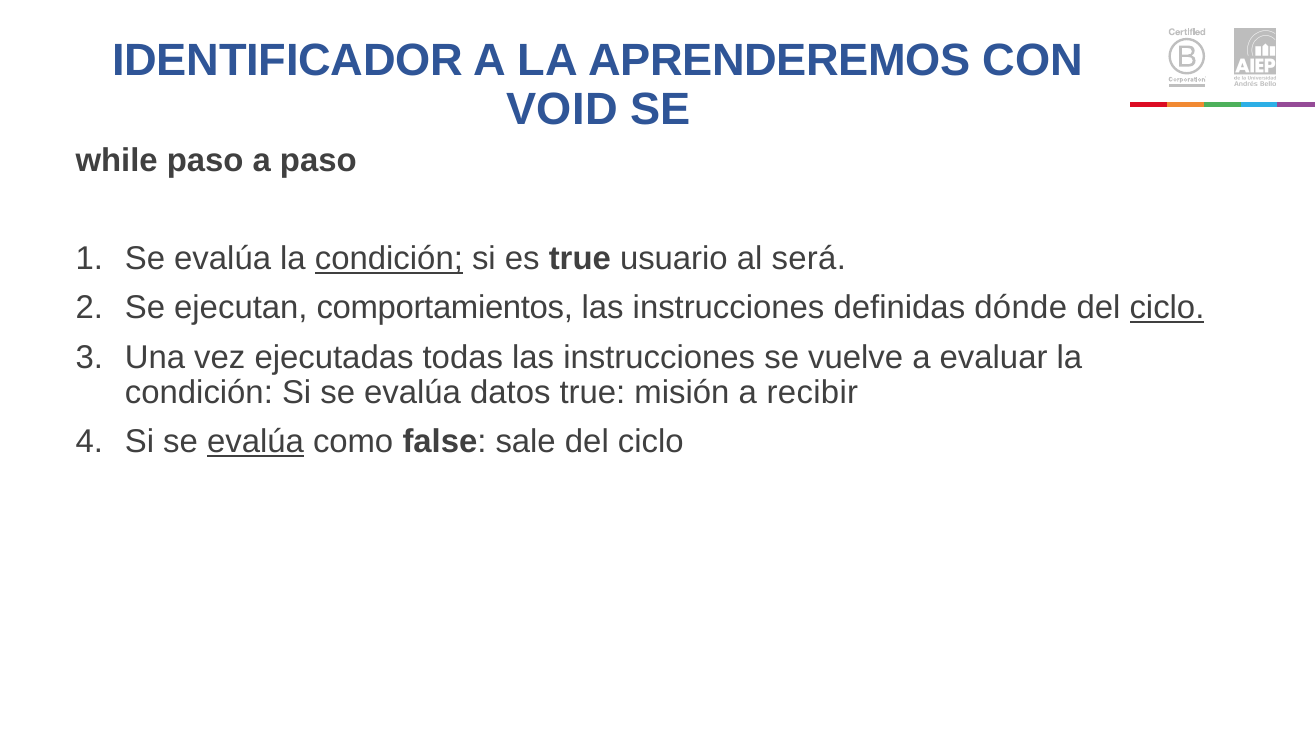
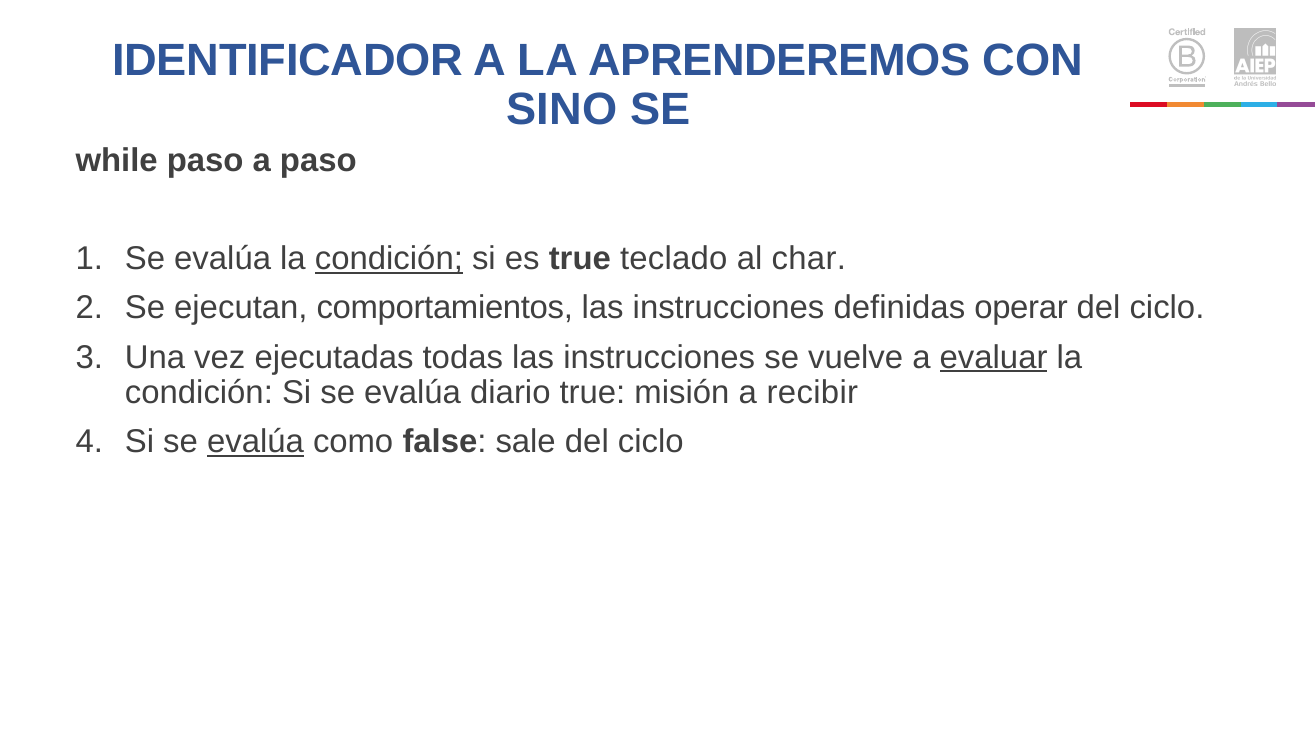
VOID: VOID -> SINO (562, 109)
usuario: usuario -> teclado (674, 259)
será: será -> char (809, 259)
dónde: dónde -> operar (1021, 308)
ciclo underline: present -> none (1167, 308)
evaluar underline: none -> present (994, 357)
datos: datos -> diario (510, 393)
